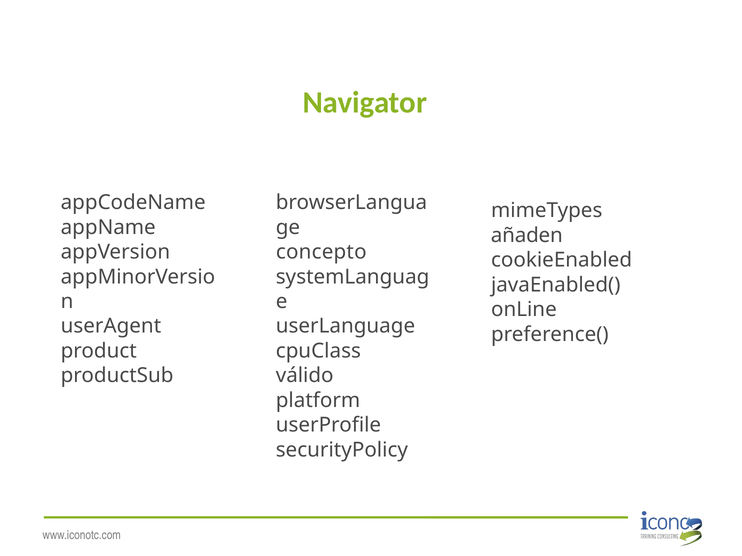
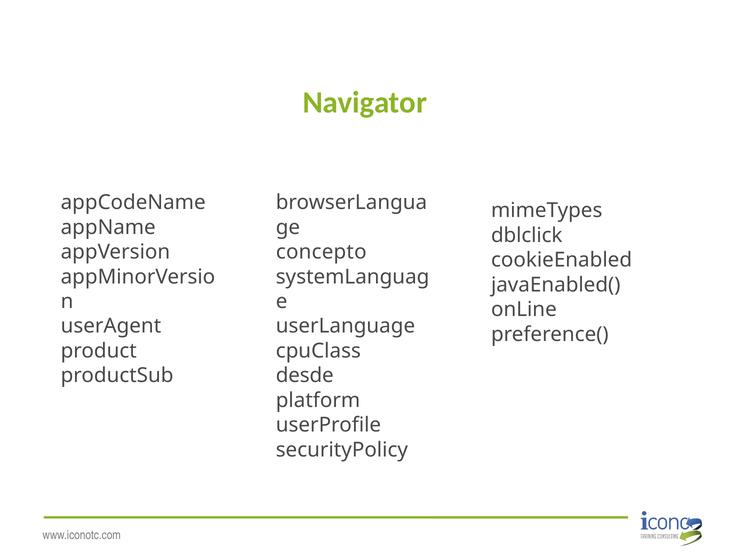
añaden: añaden -> dblclick (527, 236)
válido: válido -> desde (305, 376)
